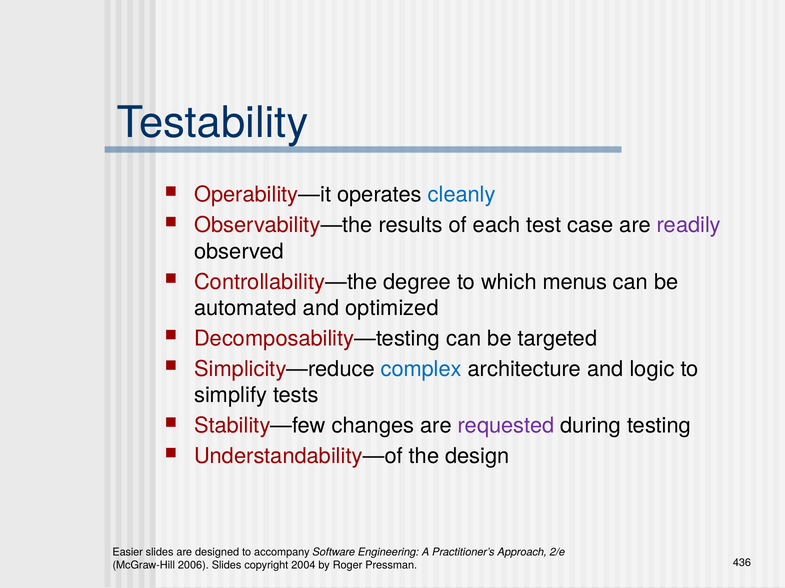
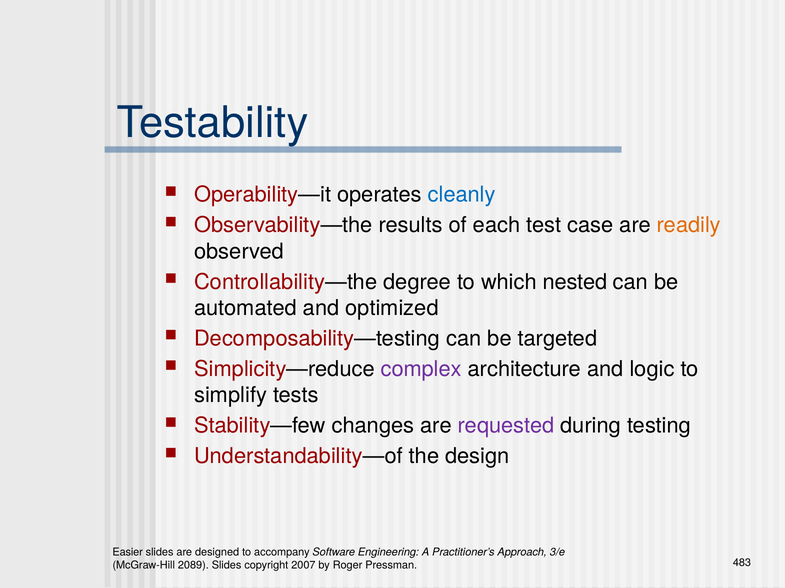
readily colour: purple -> orange (689, 226)
menus: menus -> nested (575, 282)
complex colour: blue -> purple (421, 370)
2/e: 2/e -> 3/e (557, 553)
2006: 2006 -> 2089 (193, 566)
2004: 2004 -> 2007 (303, 566)
436: 436 -> 483 (742, 563)
